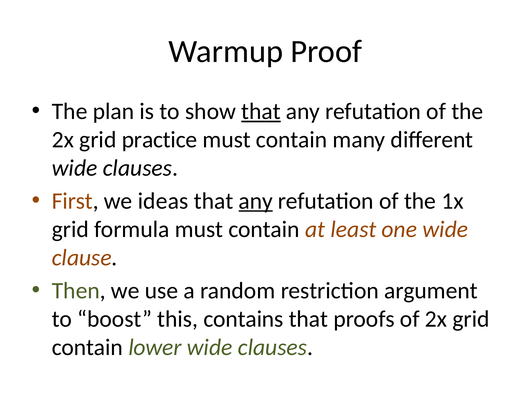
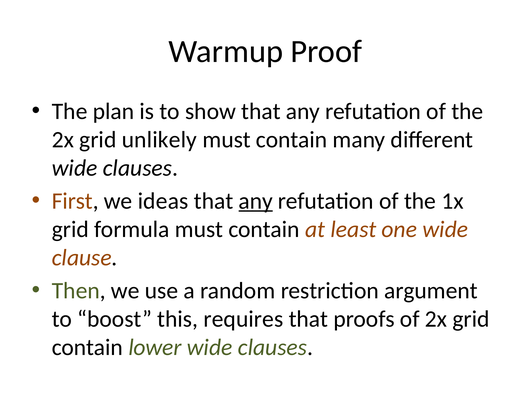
that underline: present -> none (261, 111)
practice: practice -> unlikely (159, 140)
contains: contains -> requires (243, 319)
